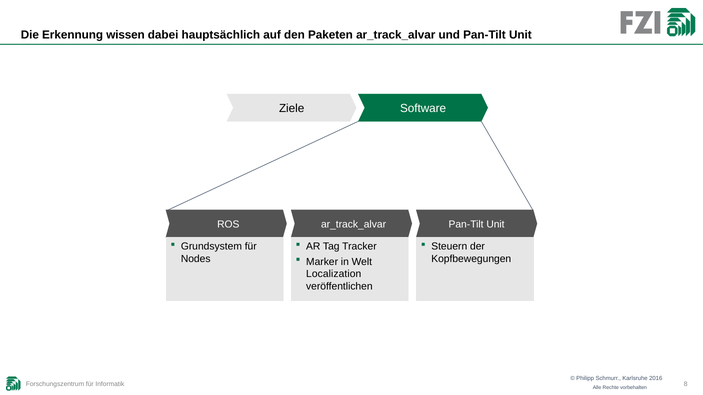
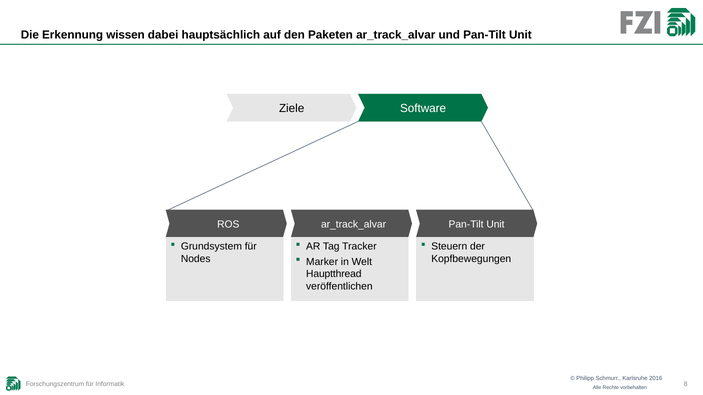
Localization: Localization -> Hauptthread (334, 274)
